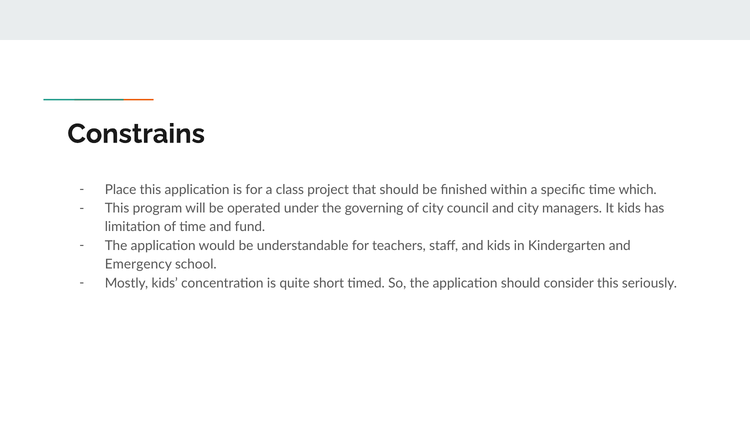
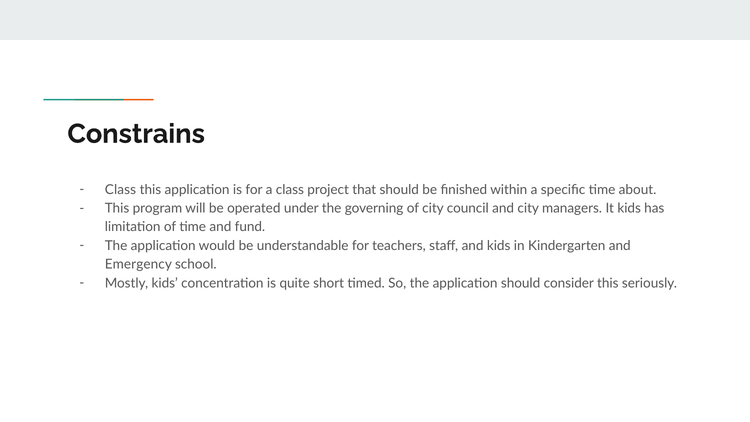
Place: Place -> Class (120, 190)
which: which -> about (638, 190)
